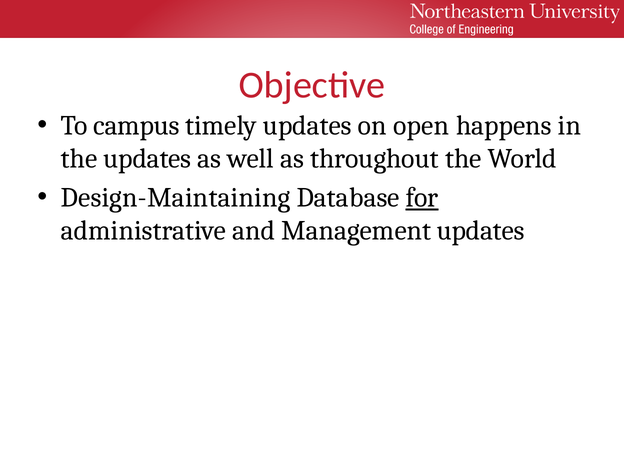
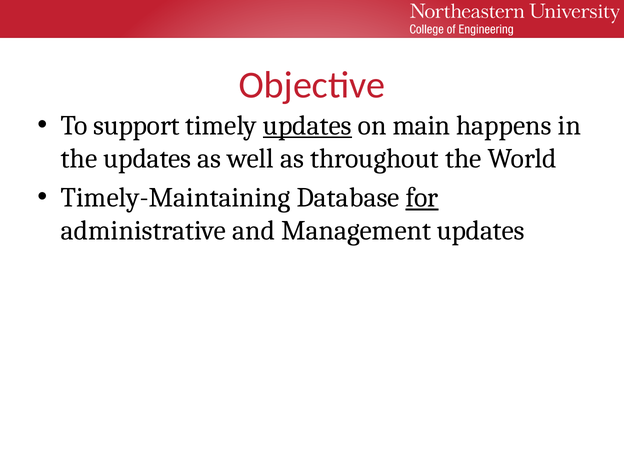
campus: campus -> support (136, 125)
updates underline: none -> present (307, 125)
open: open -> main (421, 125)
Design-Maintaining: Design-Maintaining -> Timely-Maintaining (176, 198)
